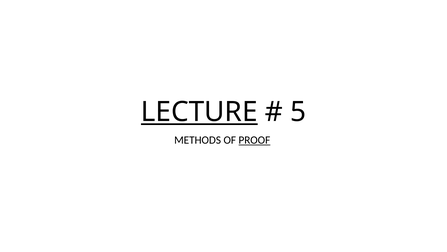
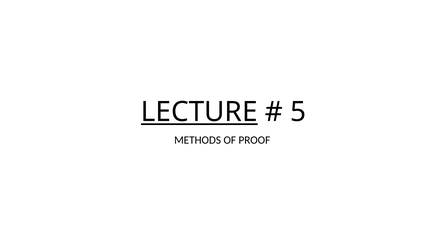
PROOF underline: present -> none (254, 140)
